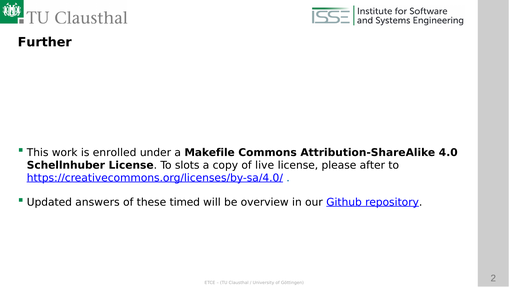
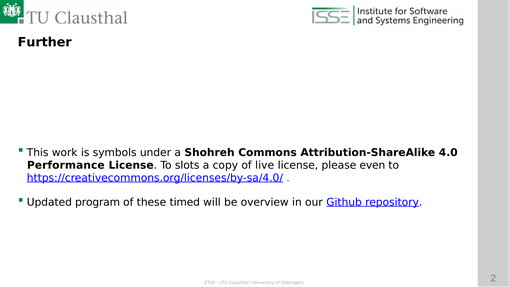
enrolled: enrolled -> symbols (115, 152)
Makefile: Makefile -> Shohreh (210, 152)
Schellnhuber: Schellnhuber -> Performance (66, 165)
after: after -> even (372, 165)
answers: answers -> program (98, 202)
